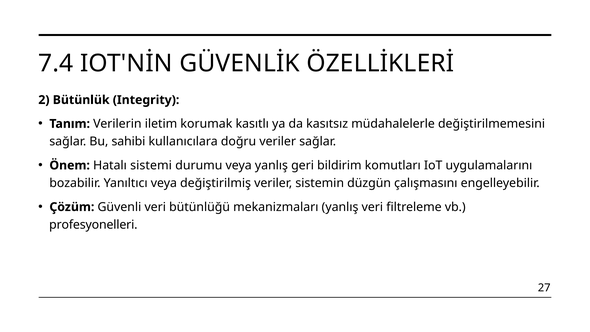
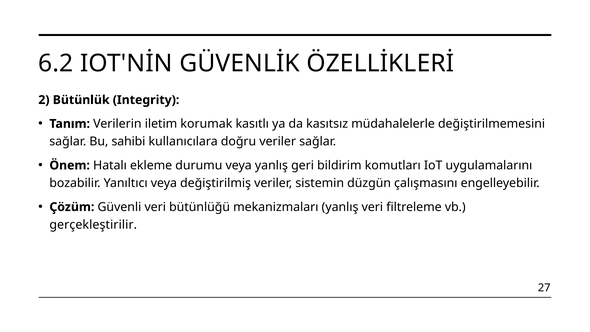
7.4: 7.4 -> 6.2 (56, 63)
sistemi: sistemi -> ekleme (151, 165)
profesyonelleri: profesyonelleri -> gerçekleştirilir (93, 225)
